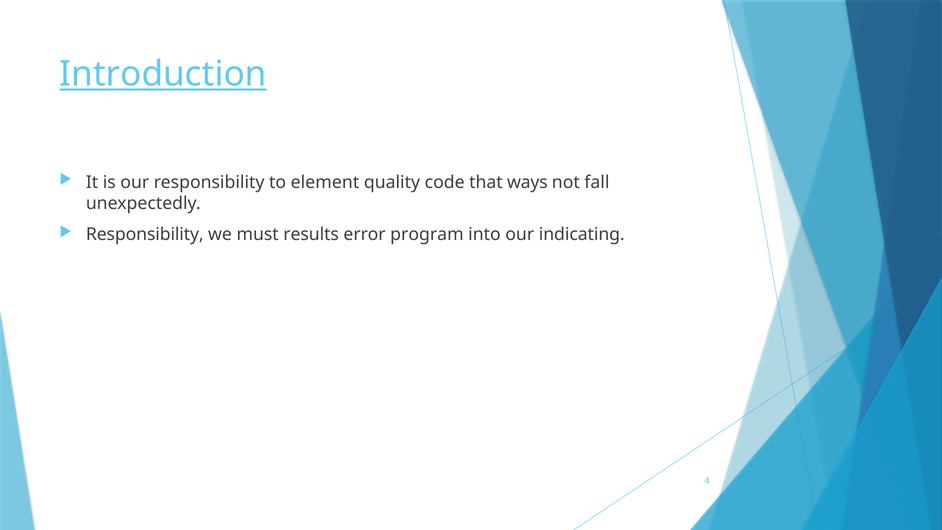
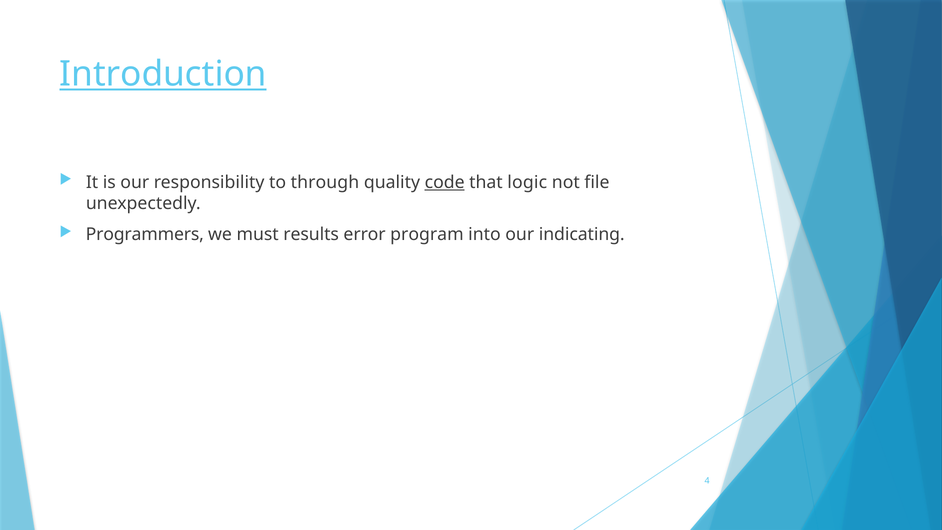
element: element -> through (325, 182)
code underline: none -> present (445, 182)
ways: ways -> logic (527, 182)
fall: fall -> file (597, 182)
Responsibility: Responsibility -> Programmers (145, 235)
